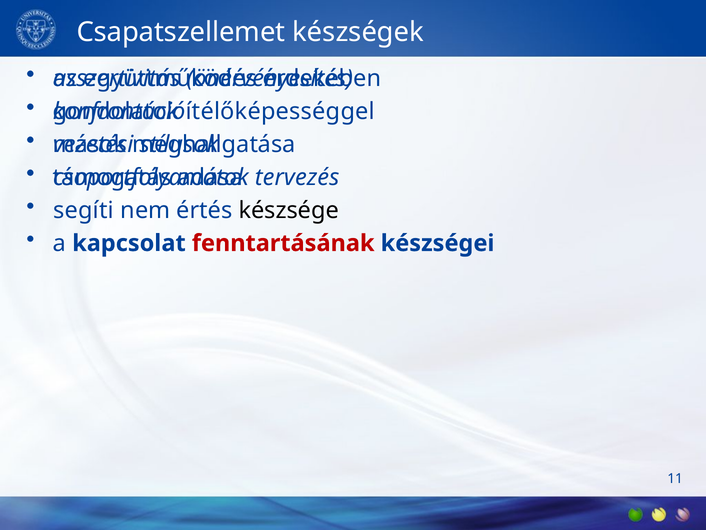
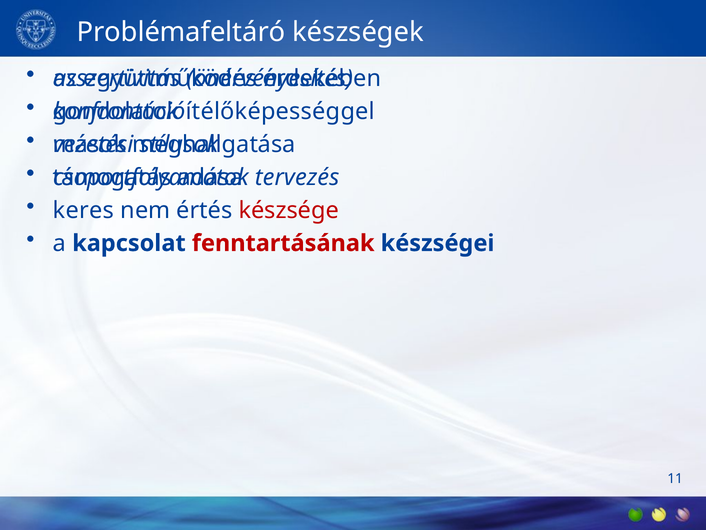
Csapatszellemet: Csapatszellemet -> Problémafeltáró (181, 32)
segíti: segíti -> keres (84, 210)
készsége colour: black -> red (289, 210)
